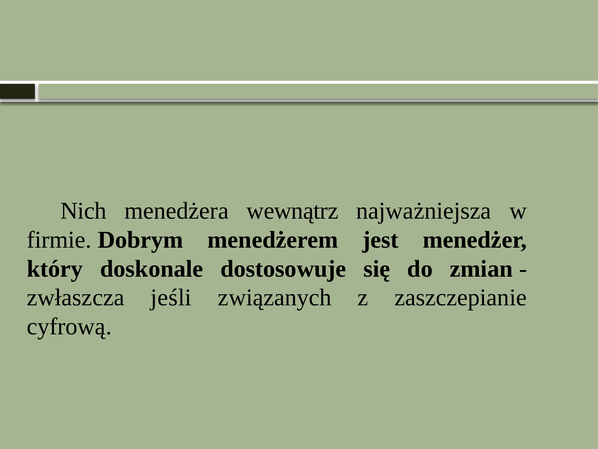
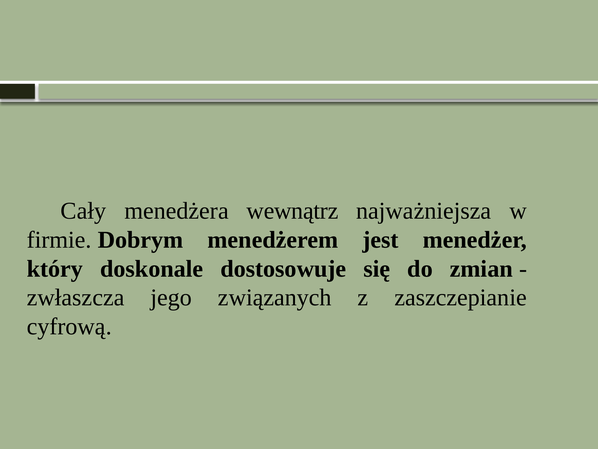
Nich: Nich -> Cały (83, 211)
jeśli: jeśli -> jego (171, 297)
